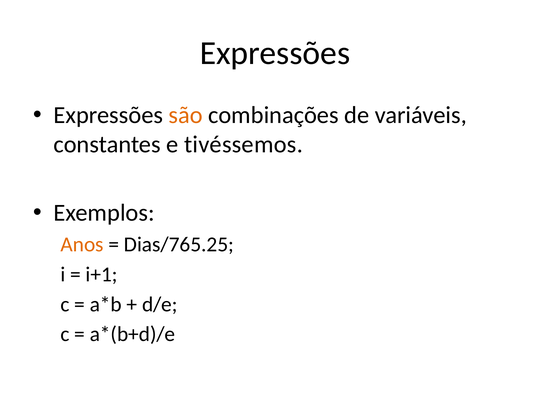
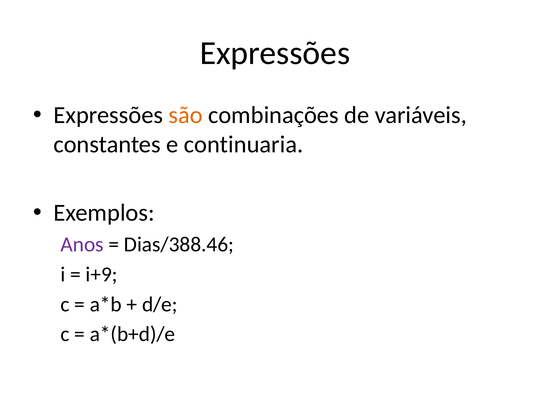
tivéssemos: tivéssemos -> continuaria (244, 145)
Anos colour: orange -> purple (82, 245)
Dias/765.25: Dias/765.25 -> Dias/388.46 (179, 245)
i+1: i+1 -> i+9 (102, 275)
